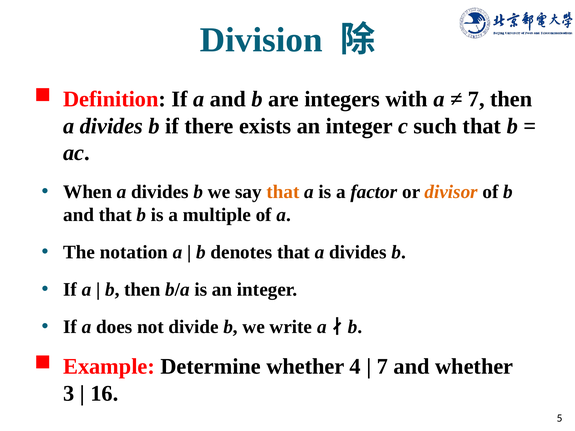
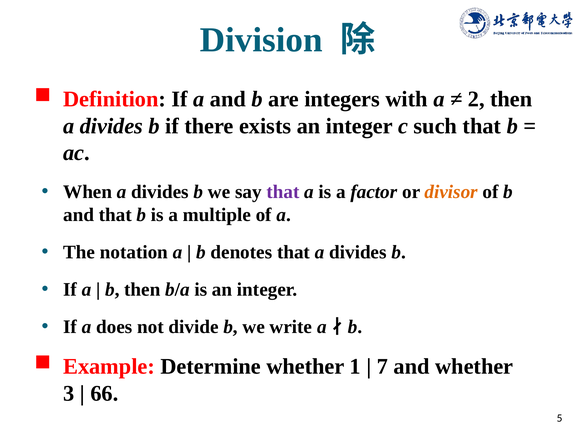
7: 7 -> 2 (476, 99)
that colour: orange -> purple (283, 192)
4: 4 -> 1 (355, 367)
16: 16 -> 66 (104, 394)
